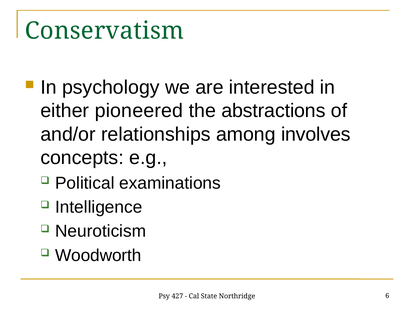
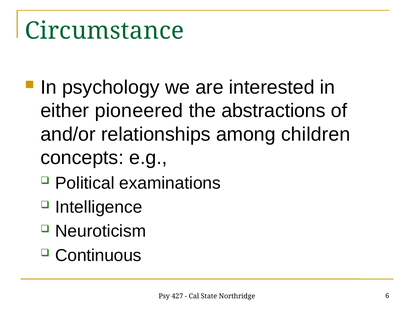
Conservatism: Conservatism -> Circumstance (104, 31)
involves: involves -> children (316, 135)
Woodworth: Woodworth -> Continuous (98, 256)
